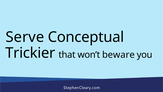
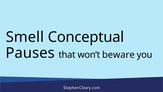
Serve: Serve -> Smell (25, 37)
Trickier: Trickier -> Pauses (30, 53)
